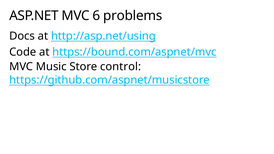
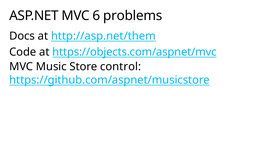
http://asp.net/using: http://asp.net/using -> http://asp.net/them (103, 36)
https://bound.com/aspnet/mvc: https://bound.com/aspnet/mvc -> https://objects.com/aspnet/mvc (134, 52)
